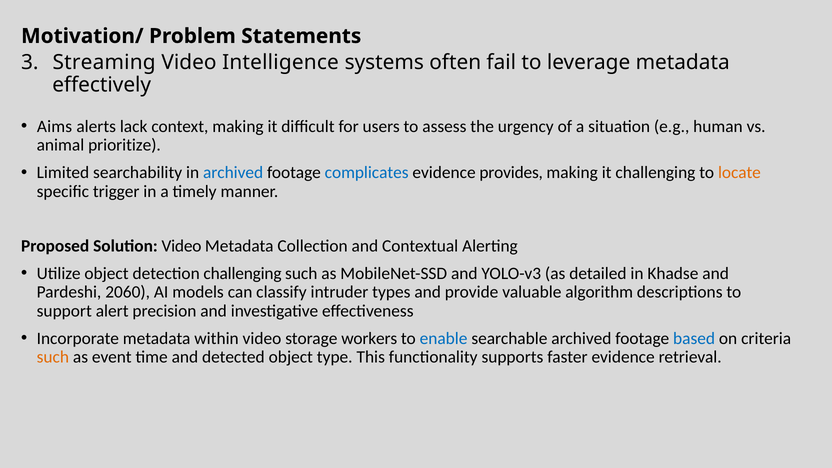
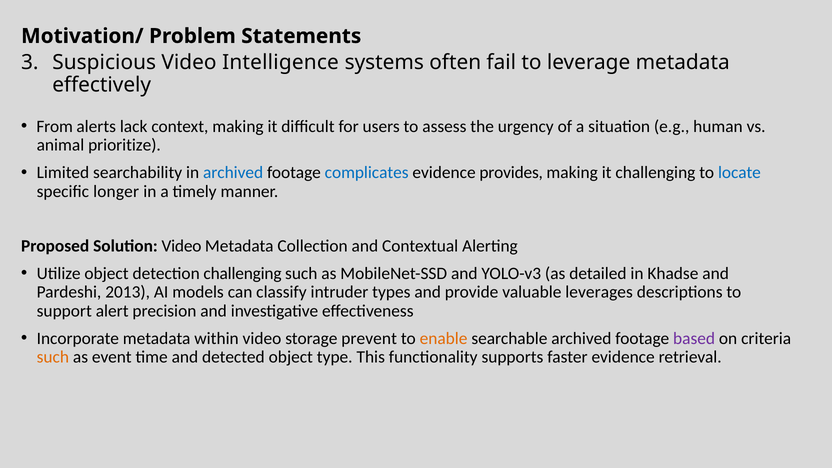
Streaming: Streaming -> Suspicious (104, 62)
Aims: Aims -> From (55, 126)
locate colour: orange -> blue (739, 173)
trigger: trigger -> longer (116, 191)
2060: 2060 -> 2013 (128, 292)
algorithm: algorithm -> leverages (599, 292)
workers: workers -> prevent (369, 338)
enable colour: blue -> orange (444, 338)
based colour: blue -> purple (694, 338)
